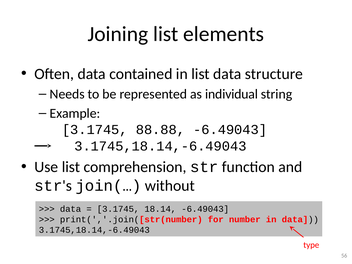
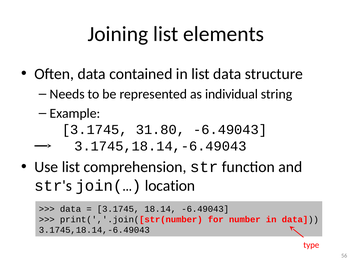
88.88: 88.88 -> 31.80 (160, 130)
without: without -> location (170, 186)
